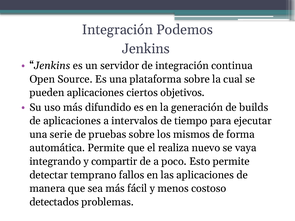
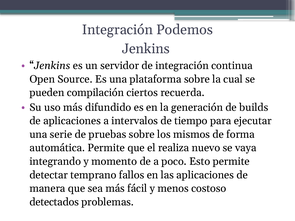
pueden aplicaciones: aplicaciones -> compilación (95, 93)
objetivos: objetivos -> recuerda (182, 93)
compartir: compartir -> momento (114, 162)
